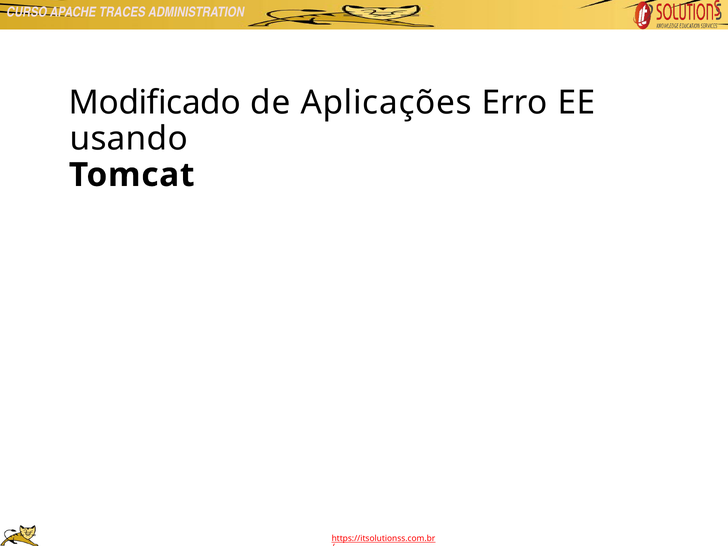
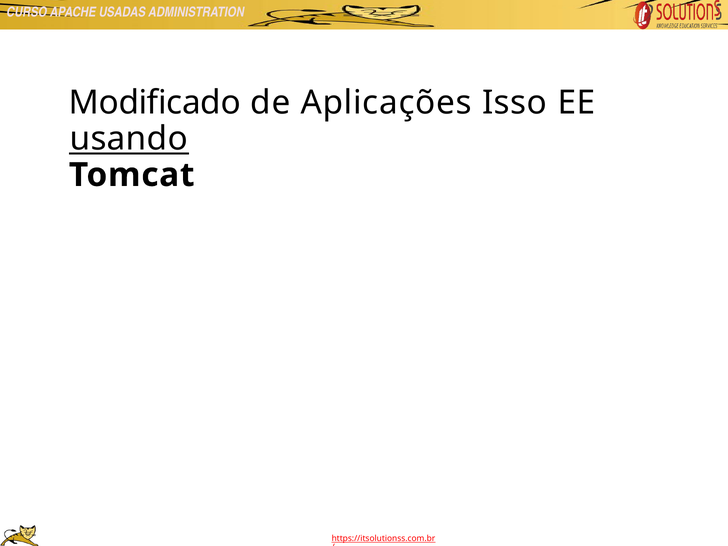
TRACES: TRACES -> USADAS (122, 12)
Erro: Erro -> Isso (514, 103)
usando underline: none -> present (129, 139)
